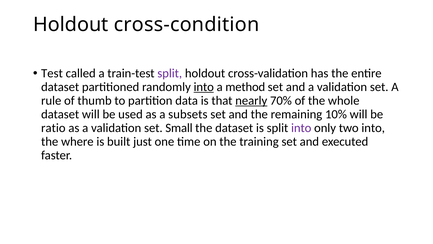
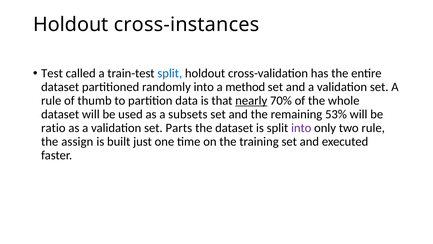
cross-condition: cross-condition -> cross-instances (187, 24)
split colour: purple -> blue (170, 73)
into underline: present -> none (204, 87)
10%: 10% -> 53% (336, 114)
Small: Small -> Parts (179, 128)
two into: into -> rule (373, 128)
where: where -> assign (77, 141)
